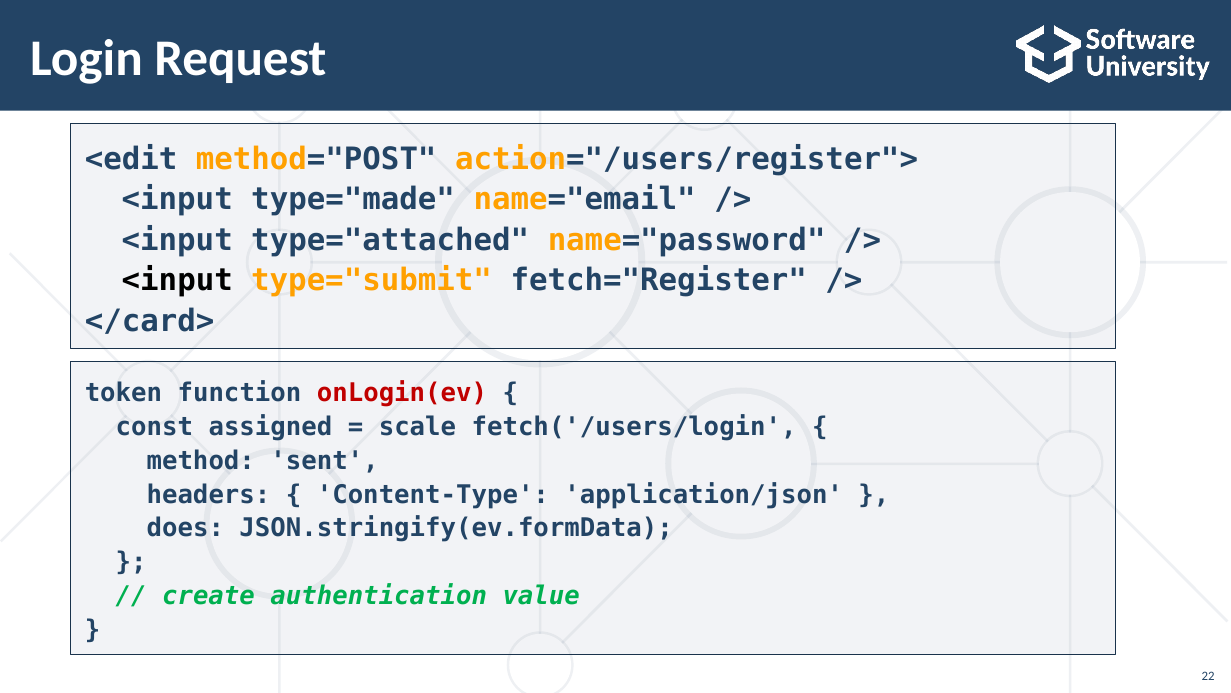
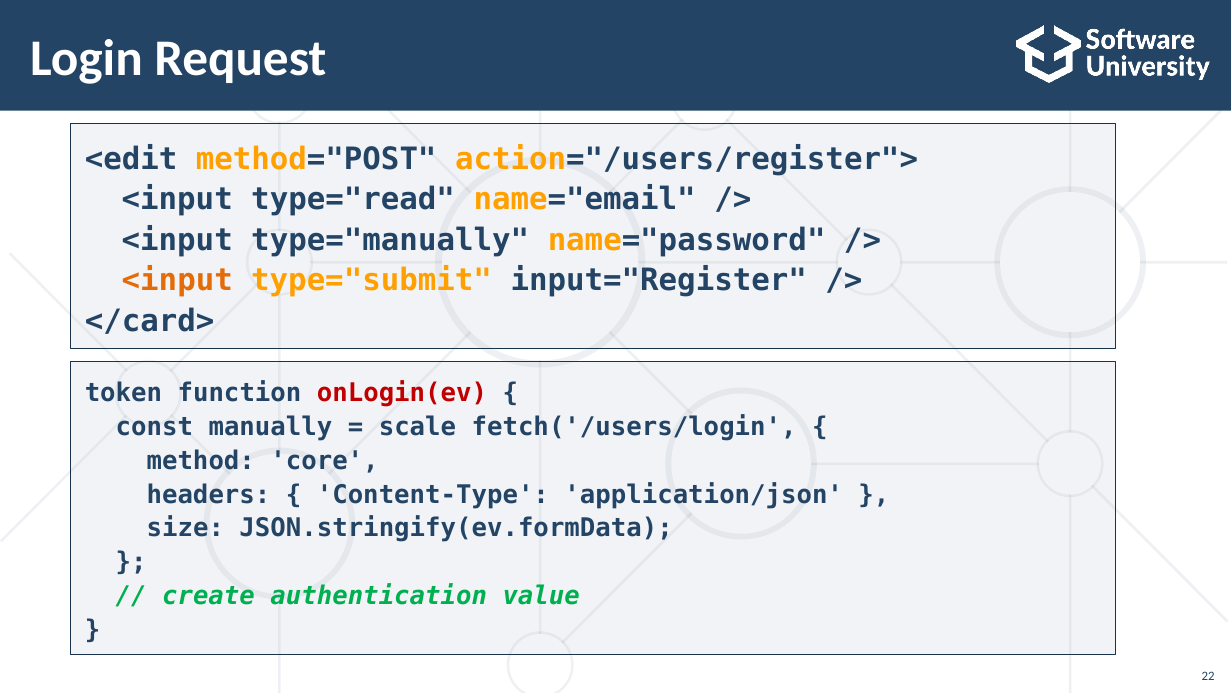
type="made: type="made -> type="read (353, 199)
type="attached: type="attached -> type="manually (390, 240)
<input colour: black -> orange (177, 281)
fetch="Register: fetch="Register -> input="Register (659, 281)
assigned: assigned -> manually (270, 427)
sent: sent -> core (325, 460)
does: does -> size (185, 528)
